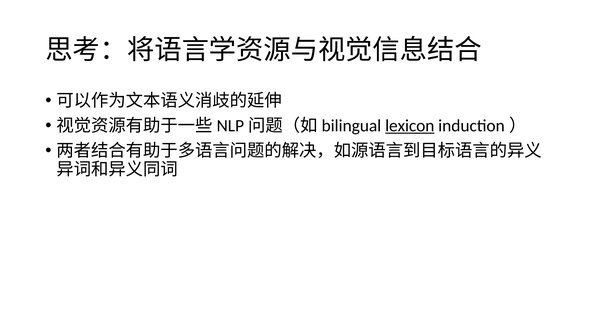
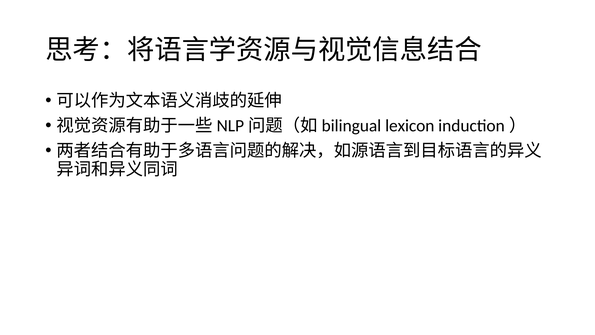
lexicon underline: present -> none (410, 126)
